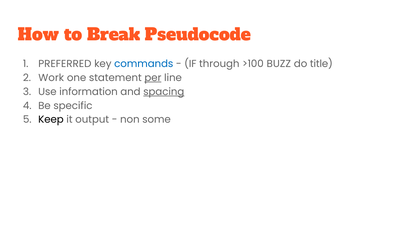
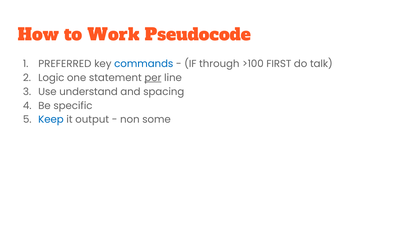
Break: Break -> Work (114, 35)
BUZZ: BUZZ -> FIRST (279, 64)
title: title -> talk (321, 64)
Work: Work -> Logic (51, 78)
information: information -> understand (89, 92)
spacing underline: present -> none (164, 92)
Keep colour: black -> blue (51, 120)
